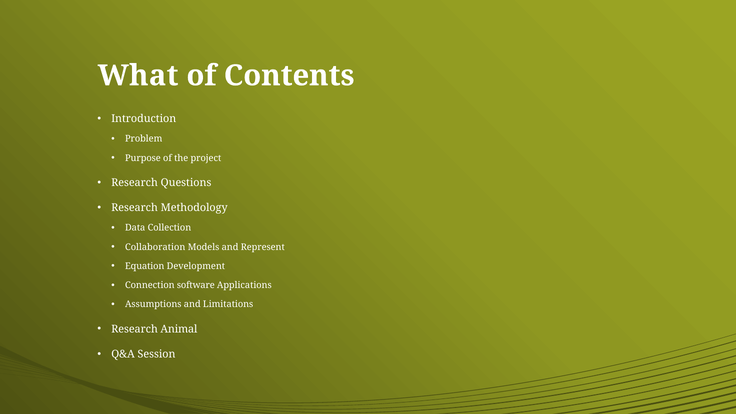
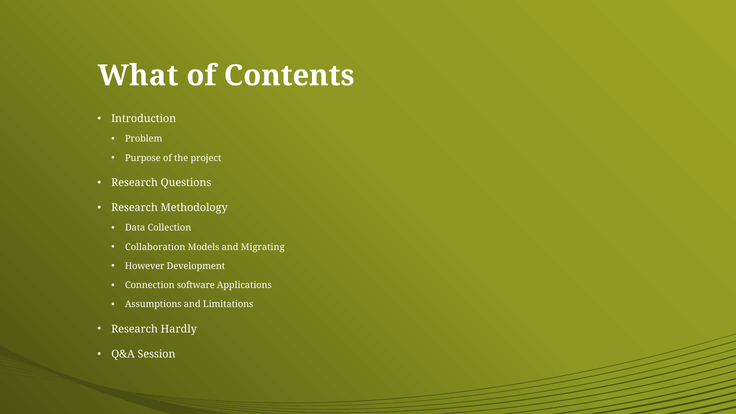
Represent: Represent -> Migrating (263, 247)
Equation: Equation -> However (145, 266)
Animal: Animal -> Hardly (179, 329)
